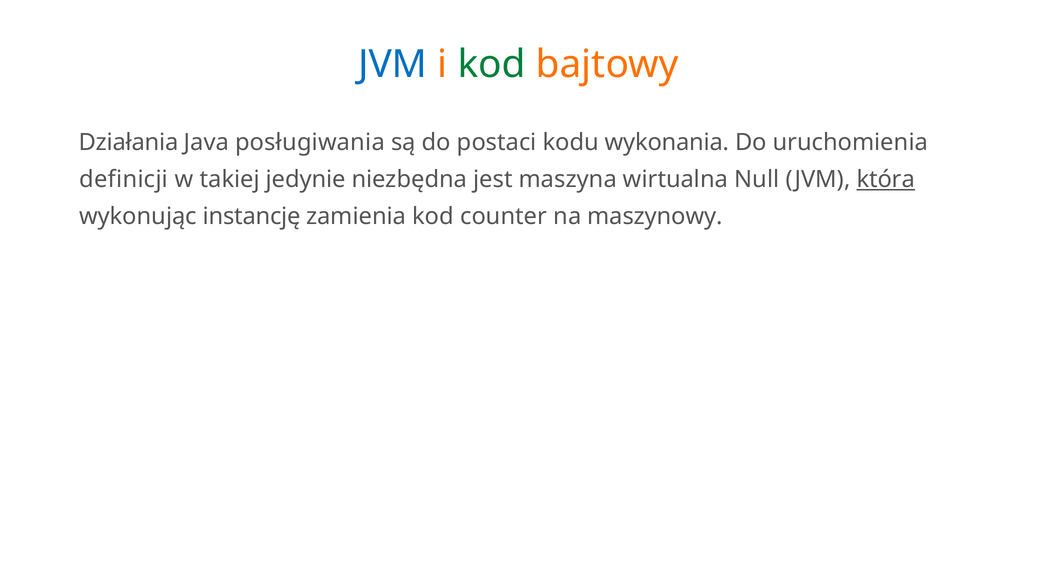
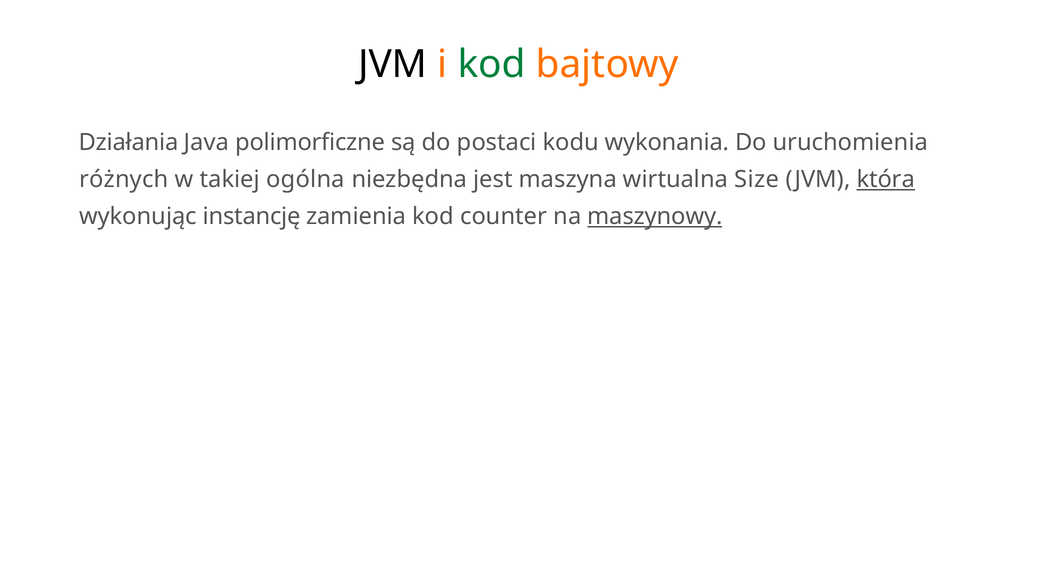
JVM colour: blue -> black (393, 65)
posługiwania: posługiwania -> polimorficzne (310, 142)
definicji: definicji -> różnych (124, 180)
jedynie: jedynie -> ogólna (305, 180)
Null: Null -> Size (757, 180)
maszynowy underline: none -> present (655, 217)
